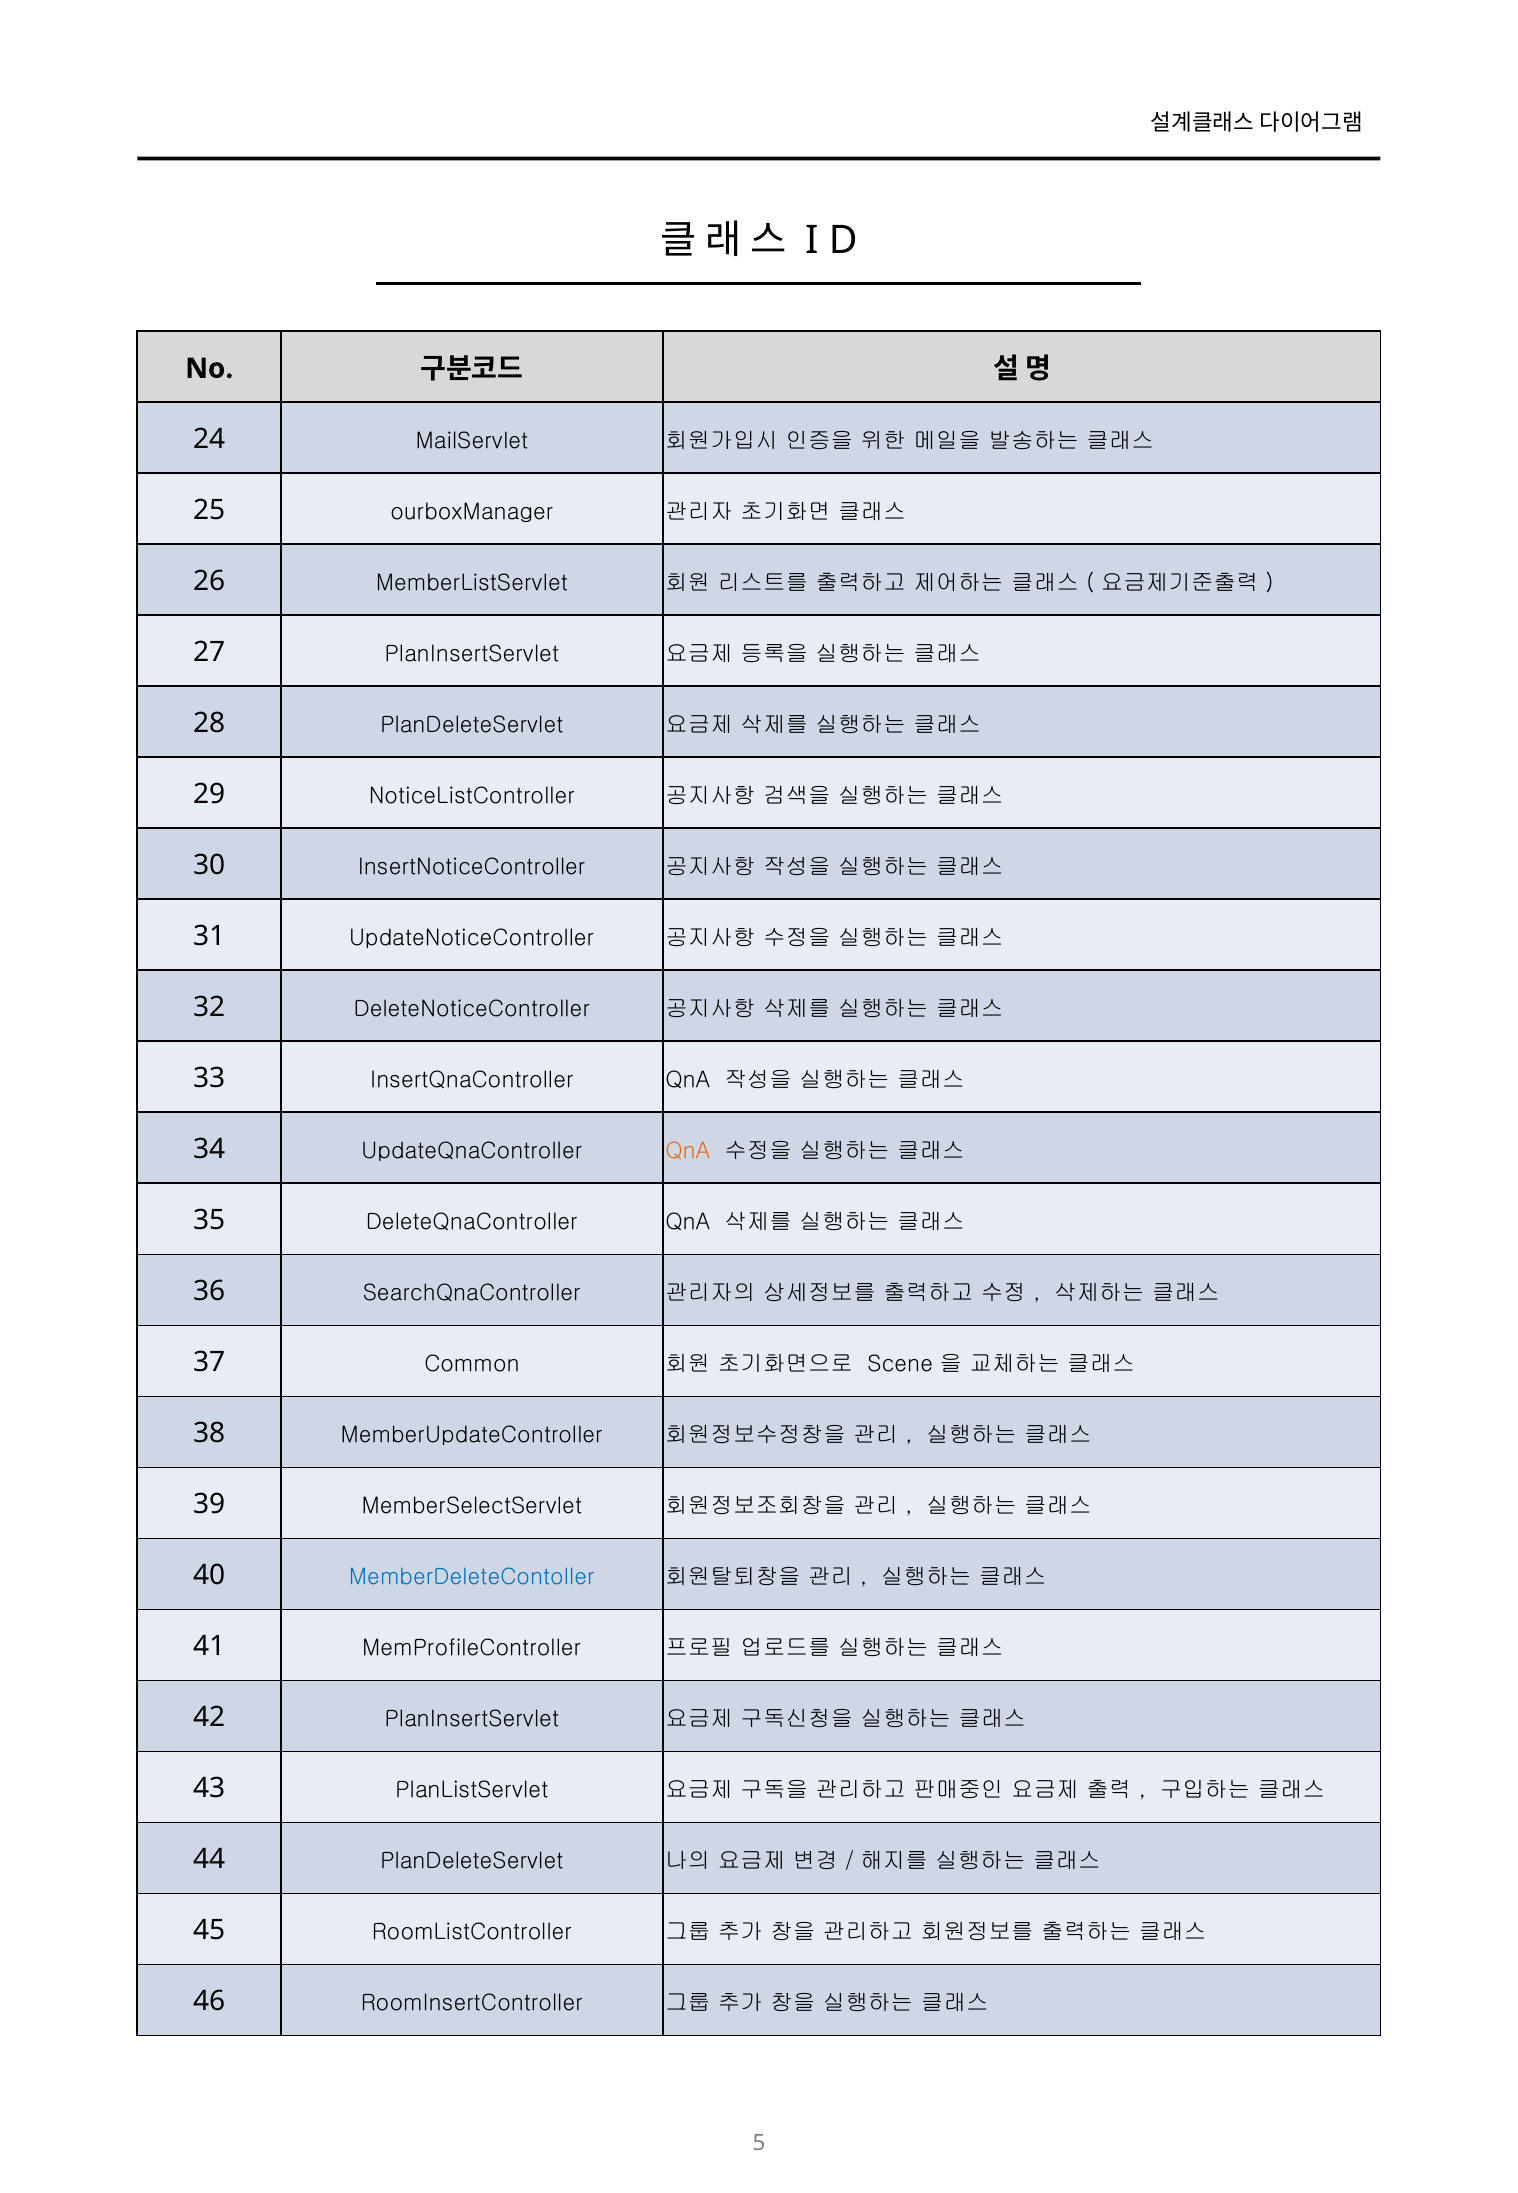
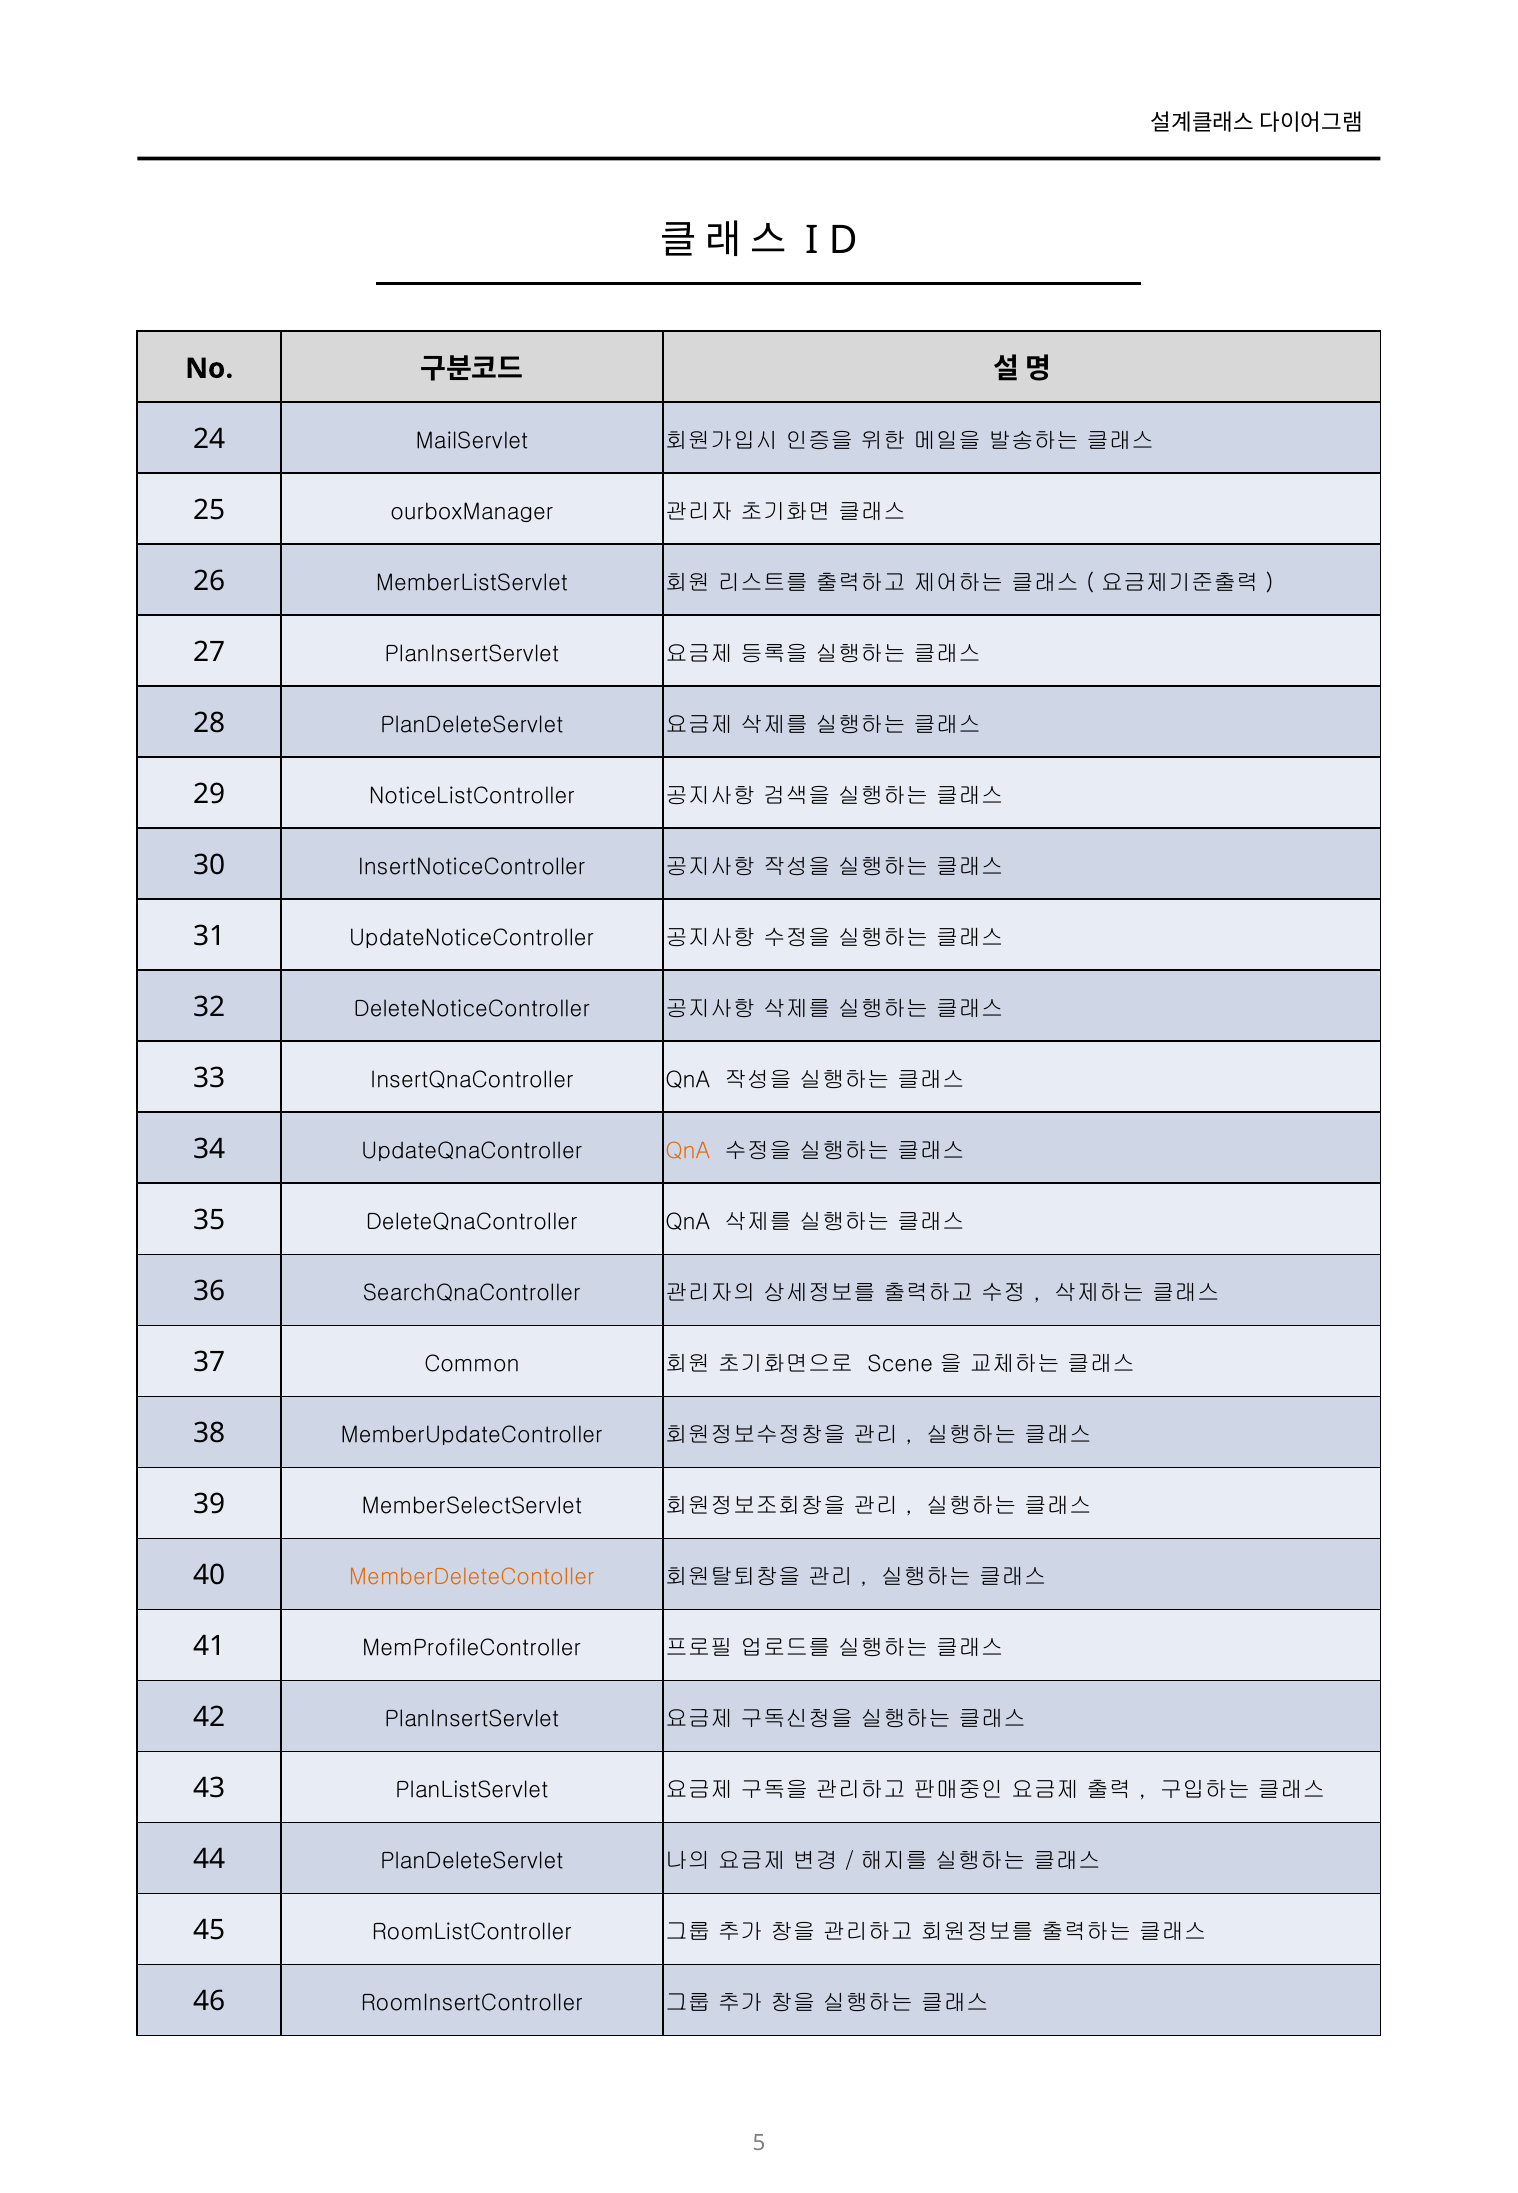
MemberDeleteContoller colour: blue -> orange (472, 1577)
